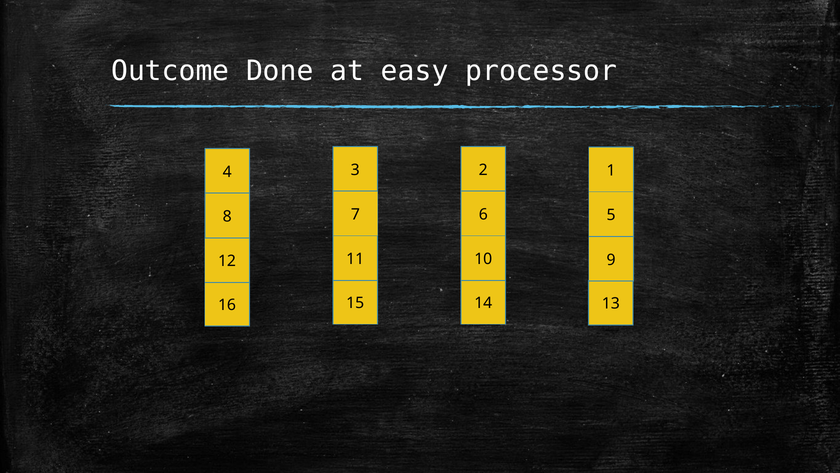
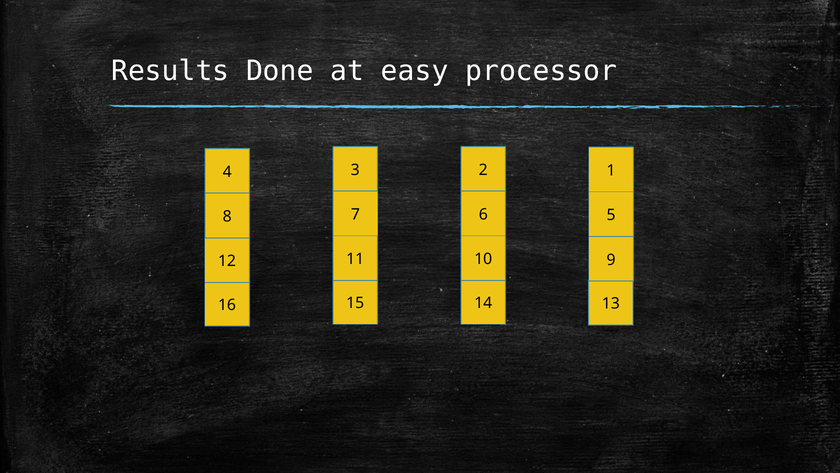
Outcome: Outcome -> Results (170, 71)
